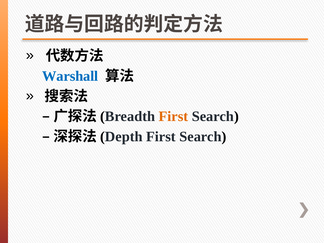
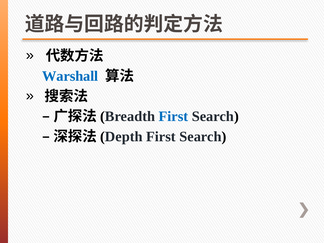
First colour: orange -> blue (173, 116)
